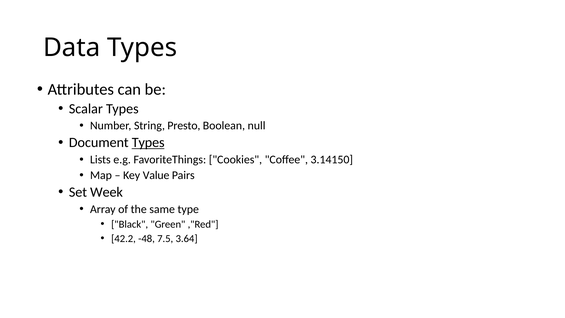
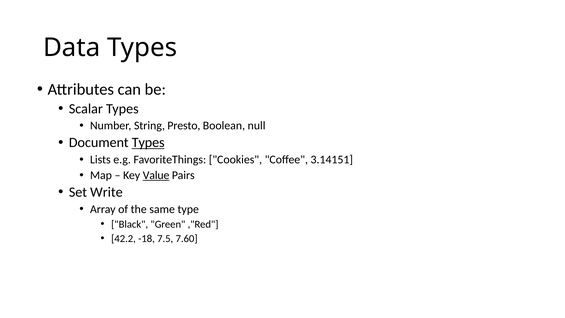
3.14150: 3.14150 -> 3.14151 (332, 160)
Value underline: none -> present (156, 175)
Week: Week -> Write (106, 192)
-48: -48 -> -18 (147, 238)
3.64: 3.64 -> 7.60 (187, 238)
